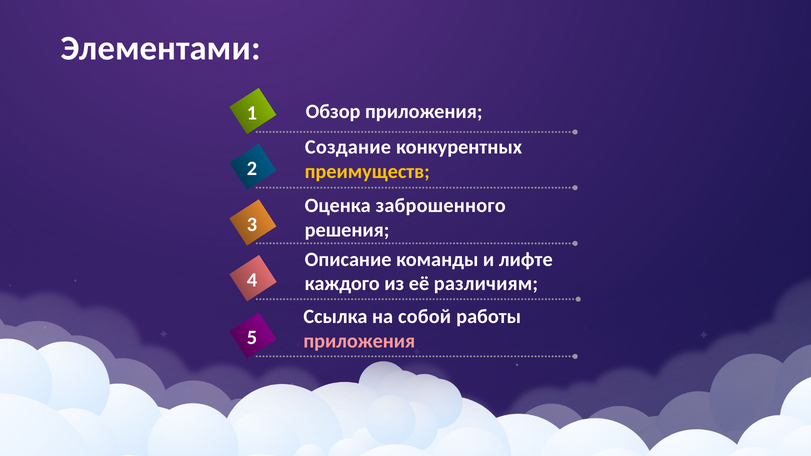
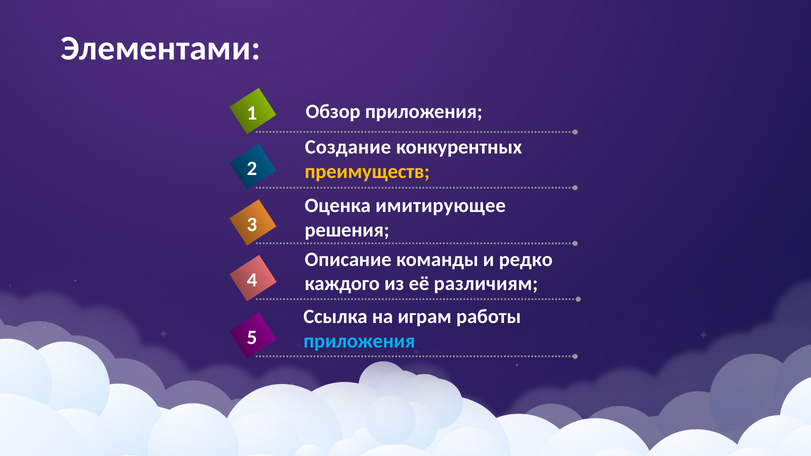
заброшенного: заброшенного -> имитирующее (441, 206)
лифте: лифте -> редко (526, 260)
собой: собой -> играм (425, 317)
приложения colour: pink -> light blue (359, 341)
